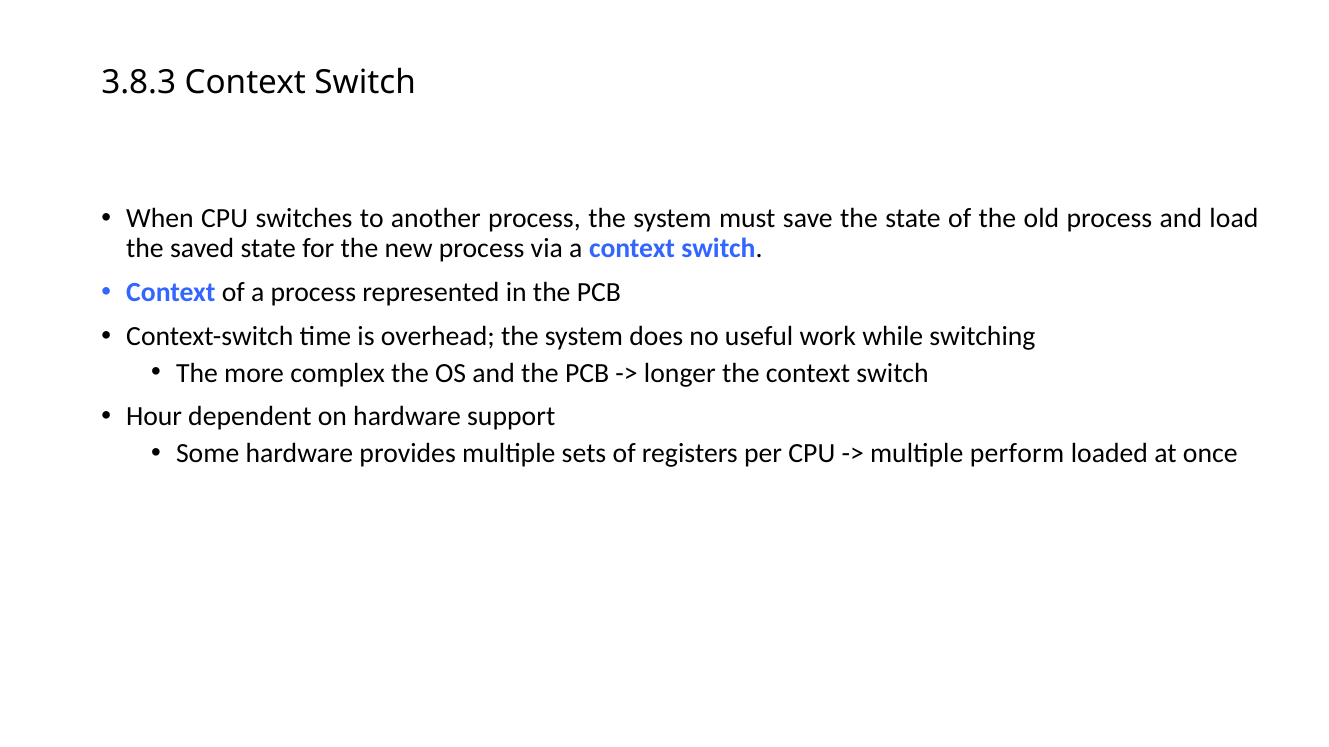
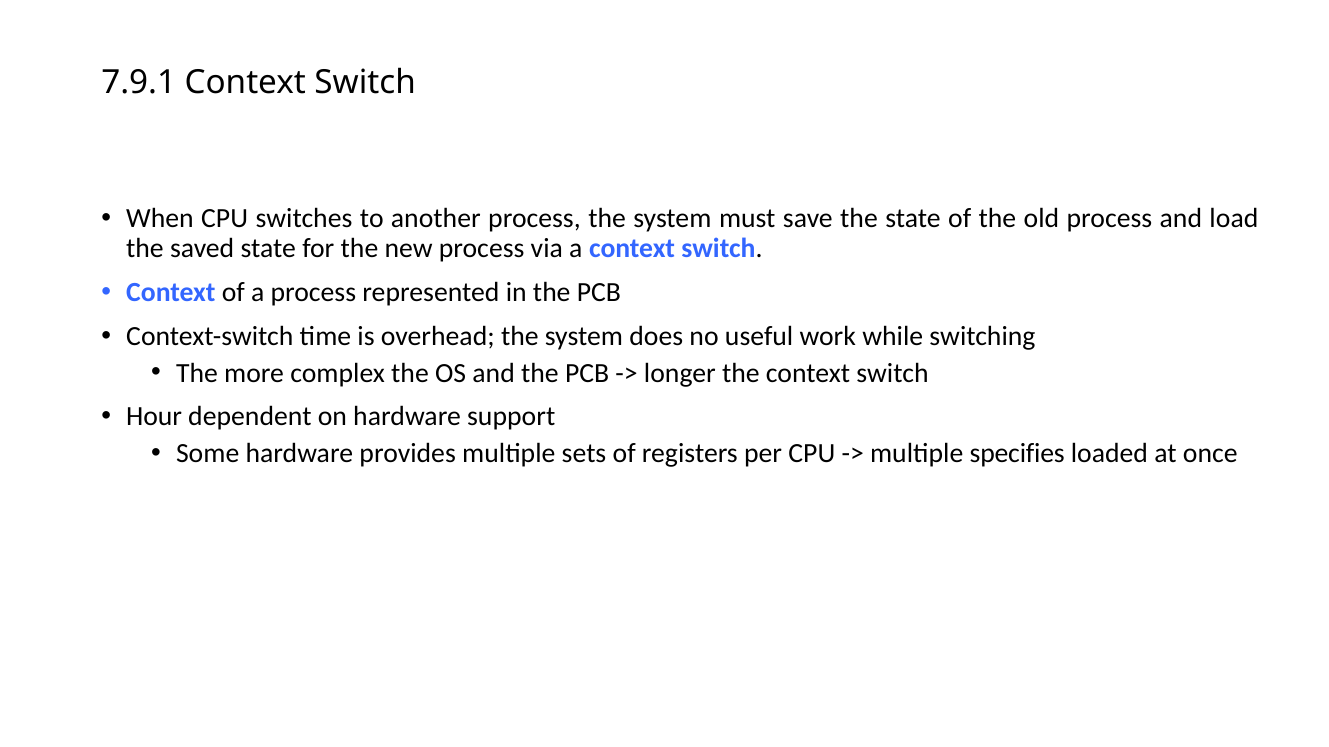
3.8.3: 3.8.3 -> 7.9.1 (139, 83)
perform: perform -> specifies (1017, 454)
